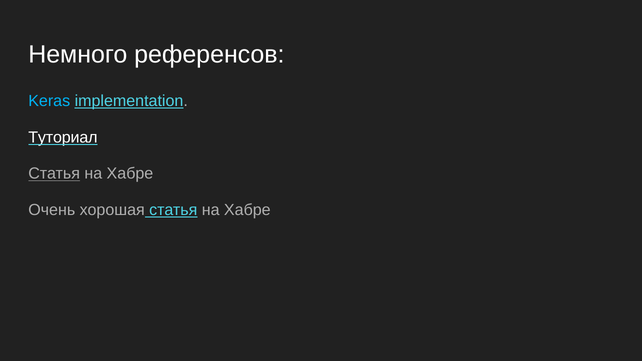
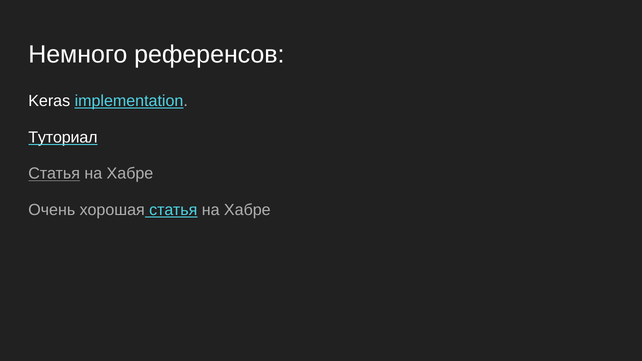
Keras colour: light blue -> white (49, 101)
